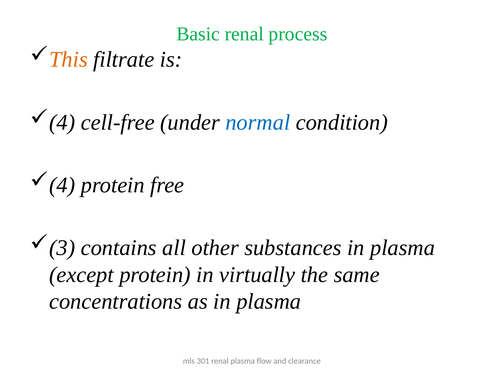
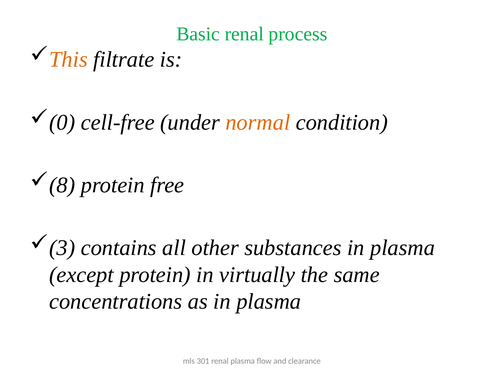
4: 4 -> 0 (62, 122)
normal colour: blue -> orange (258, 122)
4: 4 -> 8 (62, 185)
